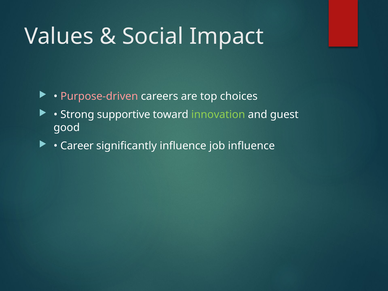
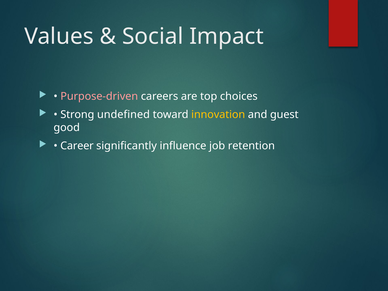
supportive: supportive -> undefined (123, 115)
innovation colour: light green -> yellow (218, 115)
job influence: influence -> retention (251, 146)
